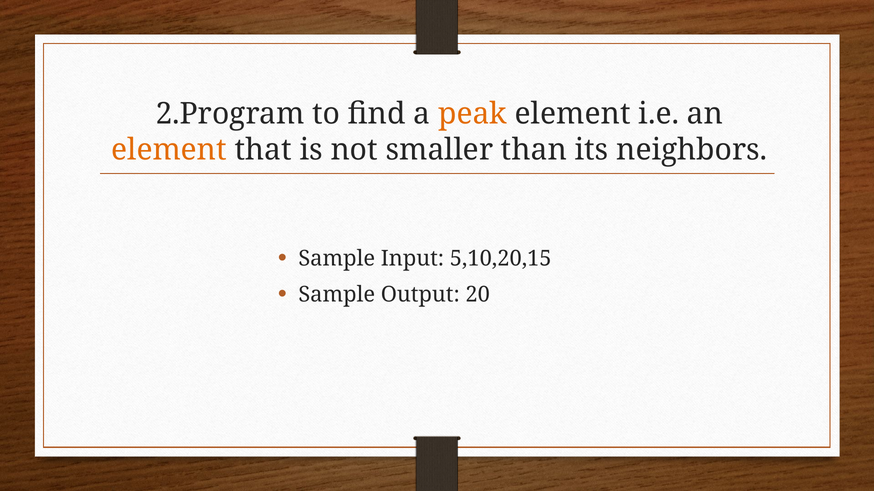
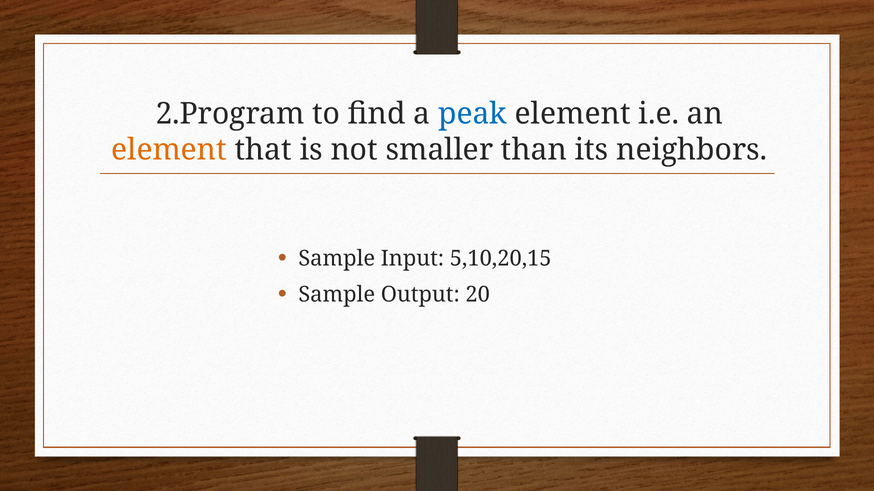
peak colour: orange -> blue (473, 114)
